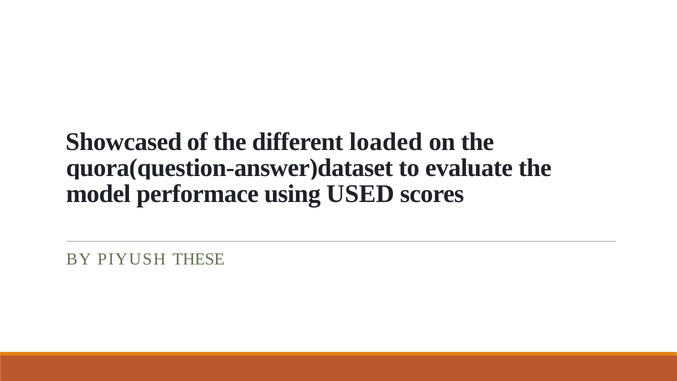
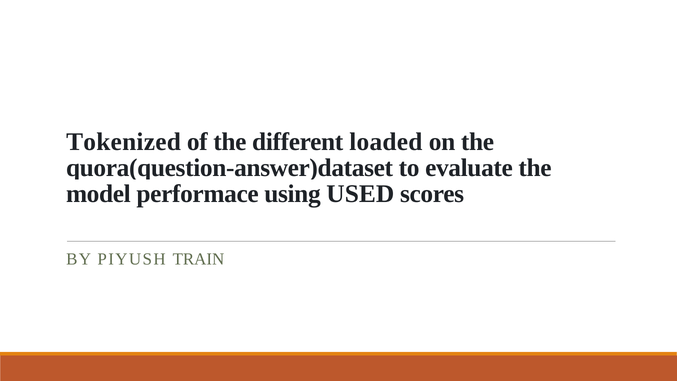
Showcased: Showcased -> Tokenized (124, 142)
THESE: THESE -> TRAIN (198, 259)
